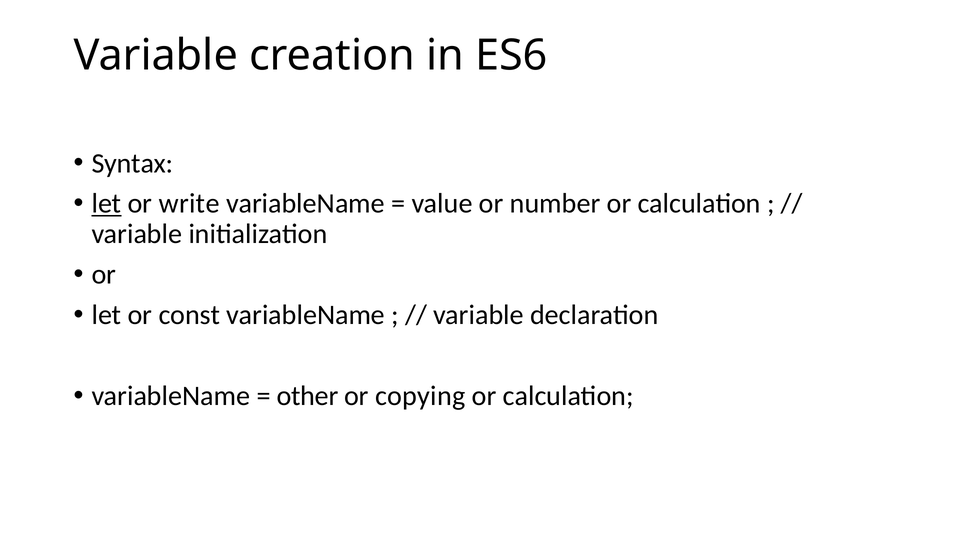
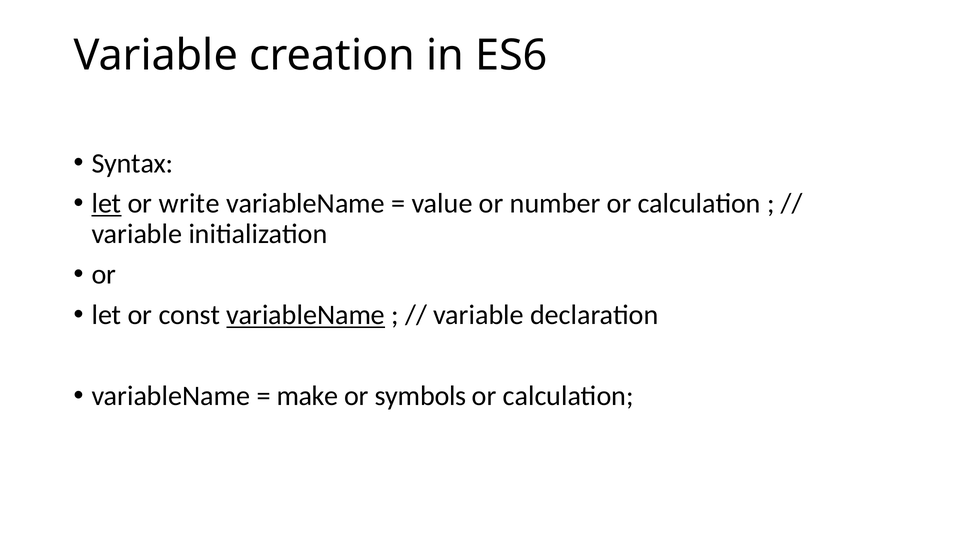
variableName underline: none -> present (306, 315)
other: other -> make (308, 396)
copying: copying -> symbols (421, 396)
